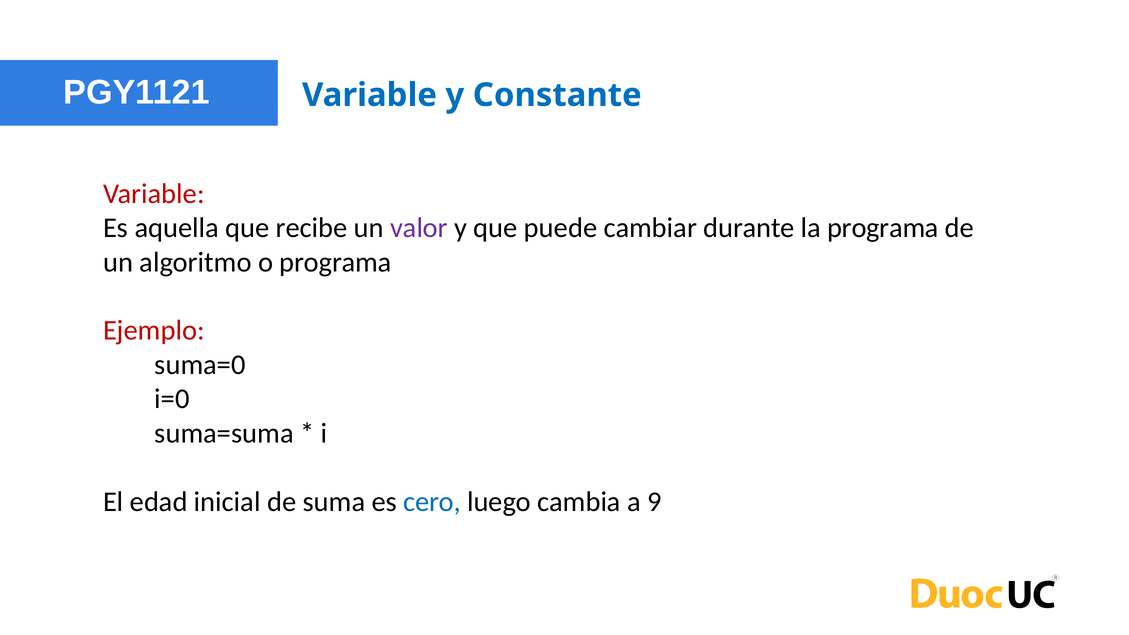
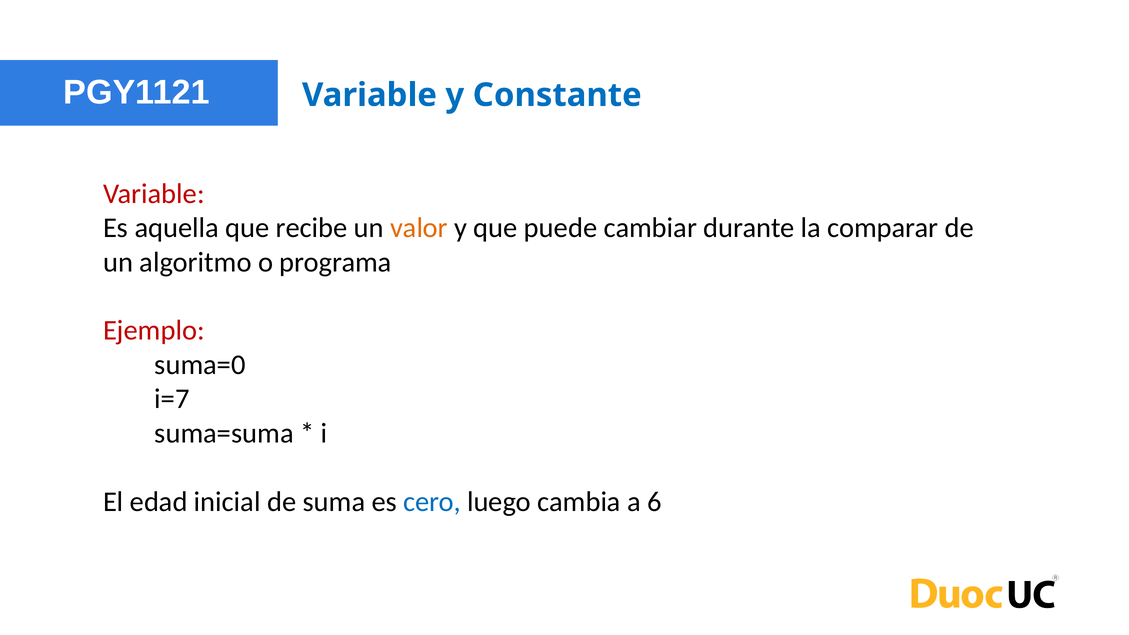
valor colour: purple -> orange (419, 228)
la programa: programa -> comparar (883, 228)
i=0: i=0 -> i=7 (172, 399)
9: 9 -> 6 (654, 502)
